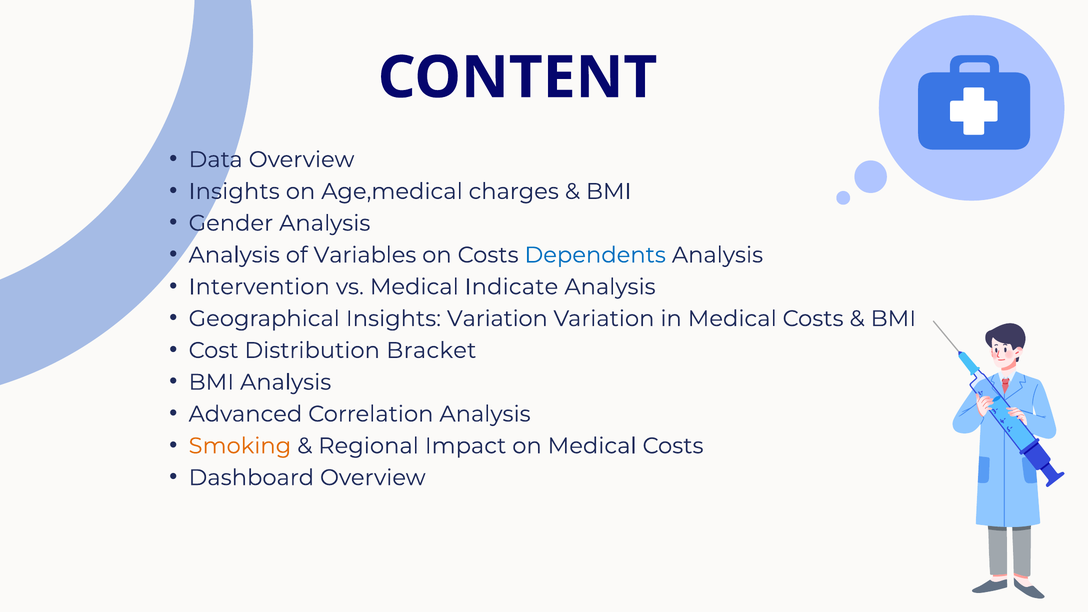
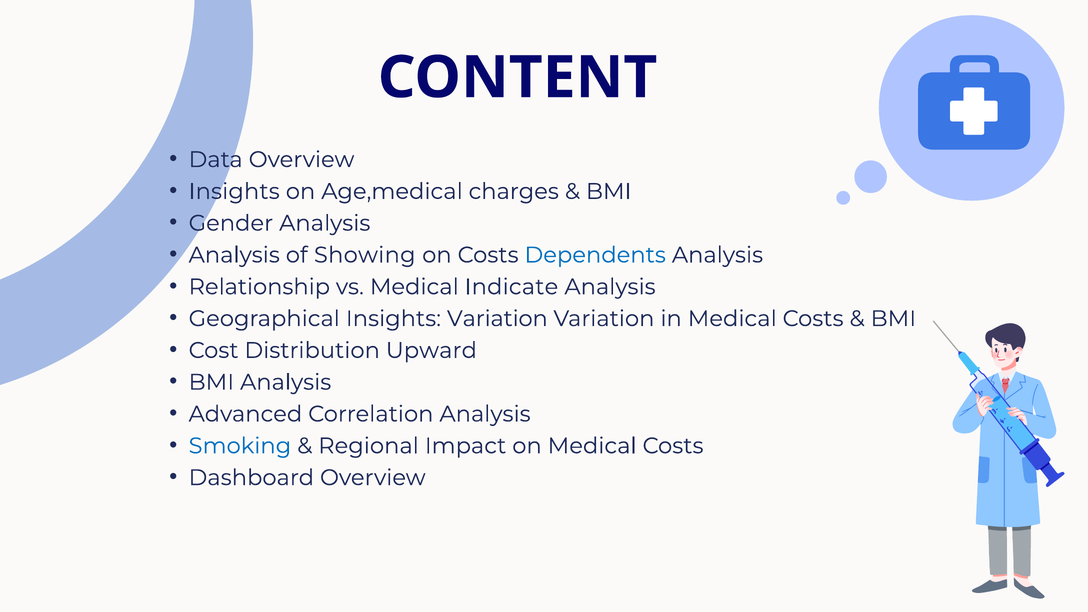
Variables: Variables -> Showing (365, 255)
Intervention: Intervention -> Relationship (259, 287)
Bracket: Bracket -> Upward (431, 350)
Smoking colour: orange -> blue (240, 446)
